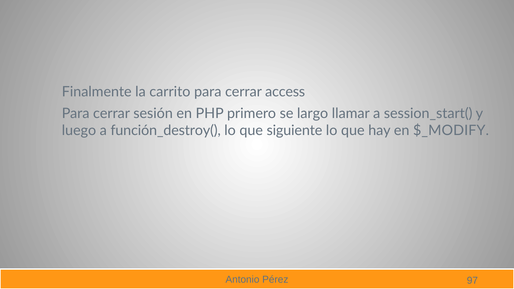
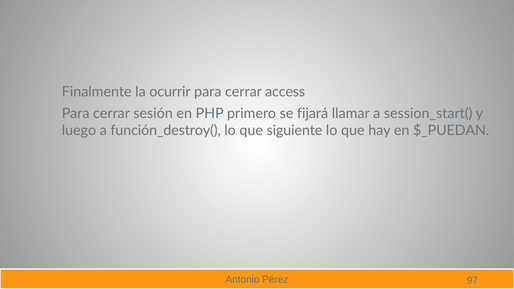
carrito: carrito -> ocurrir (170, 92)
largo: largo -> fijará (313, 113)
$_MODIFY: $_MODIFY -> $_PUEDAN (451, 131)
